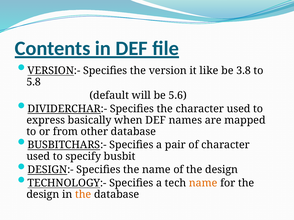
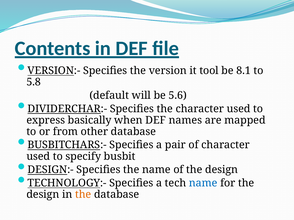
like: like -> tool (209, 71)
3.8: 3.8 -> 8.1 (244, 71)
name colour: orange -> blue (203, 183)
